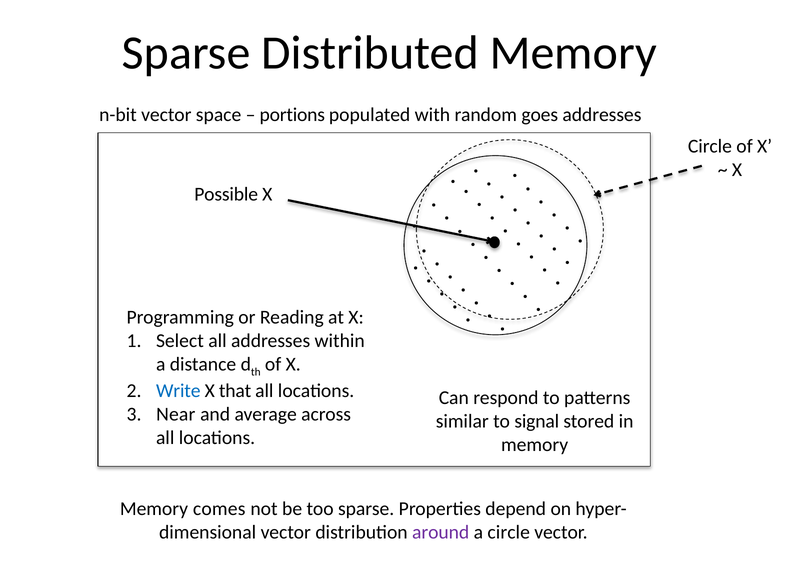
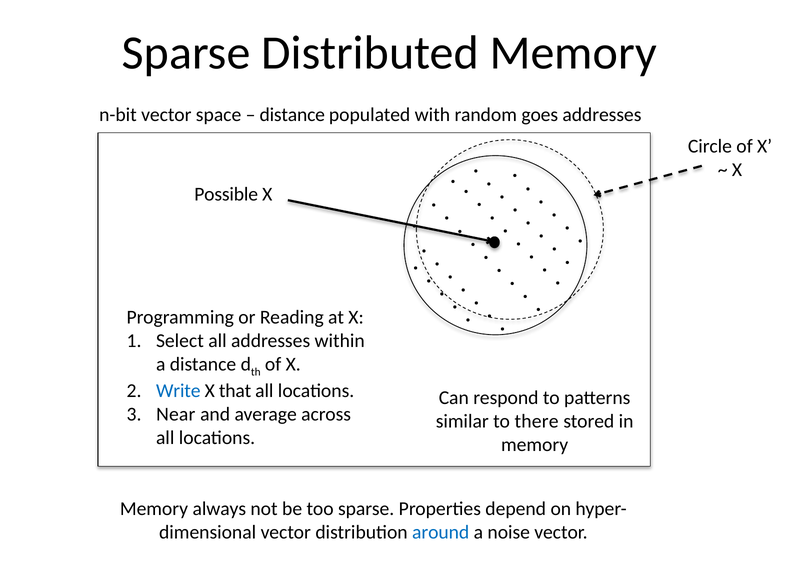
portions: portions -> distance (292, 115)
signal: signal -> there (537, 422)
comes: comes -> always (219, 509)
around colour: purple -> blue (441, 533)
a circle: circle -> noise (509, 533)
